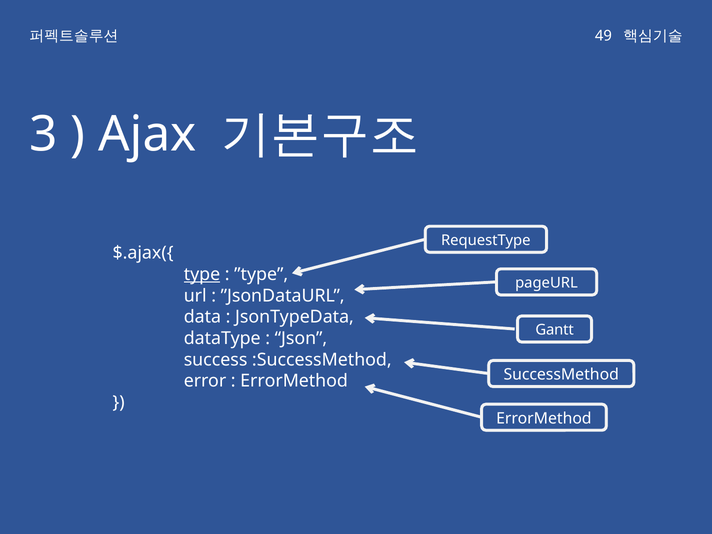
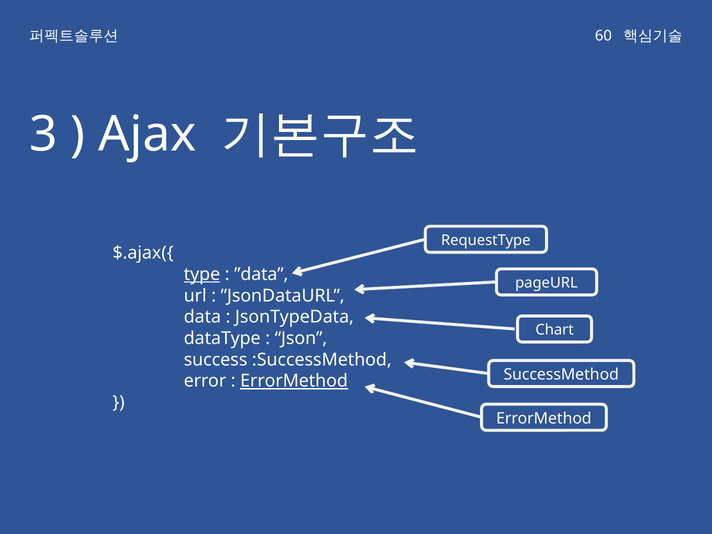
49: 49 -> 60 (603, 36)
”type: ”type -> ”data (261, 274)
Gantt: Gantt -> Chart (555, 330)
ErrorMethod underline: none -> present (294, 381)
